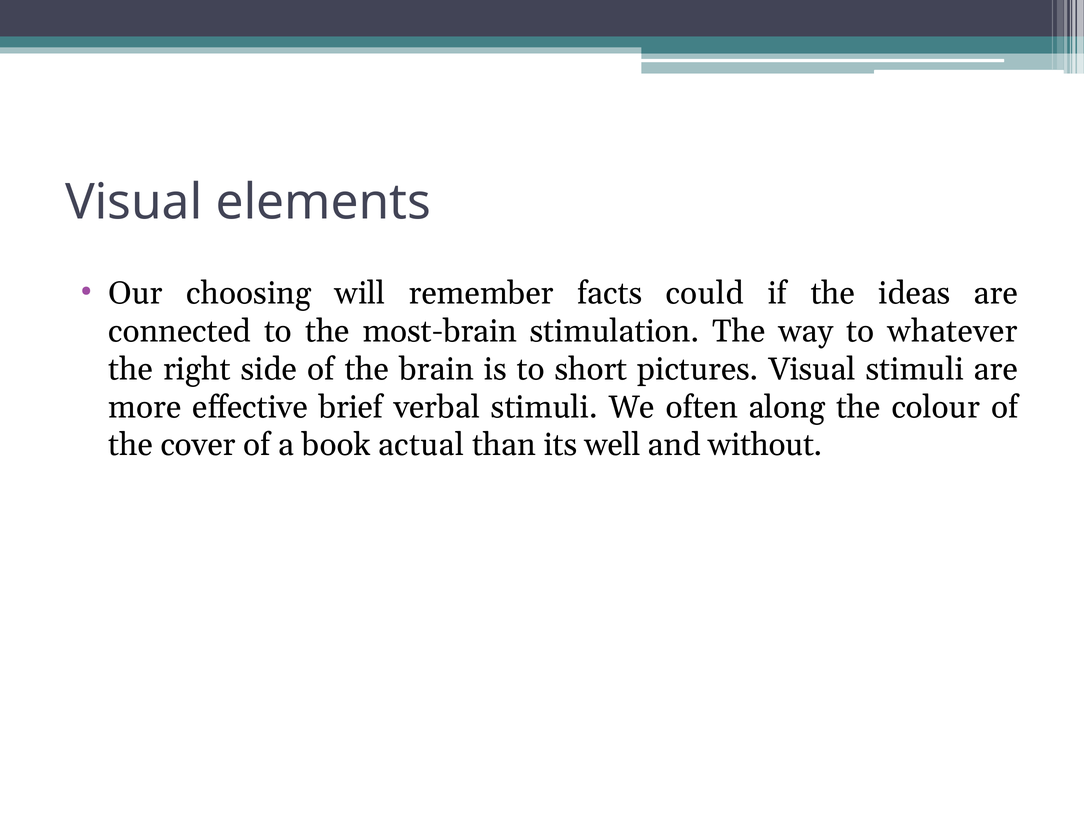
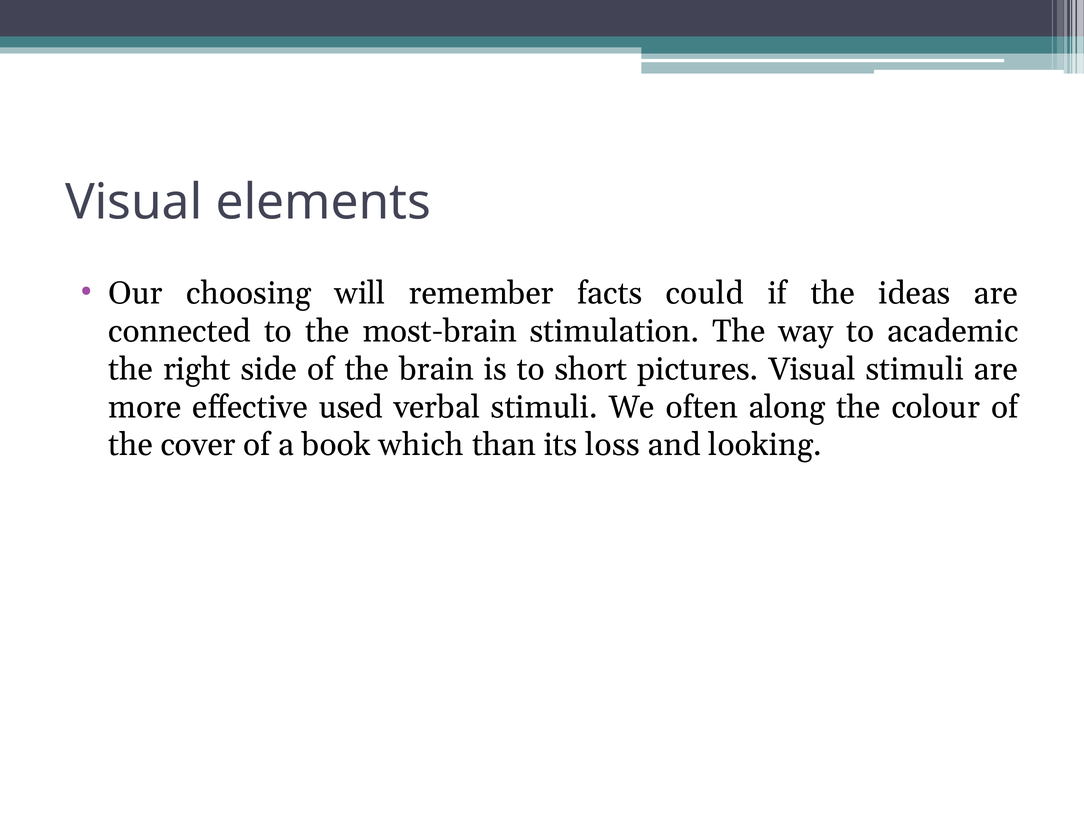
whatever: whatever -> academic (953, 331)
brief: brief -> used (351, 407)
actual: actual -> which (421, 445)
well: well -> loss (613, 445)
without: without -> looking (765, 445)
